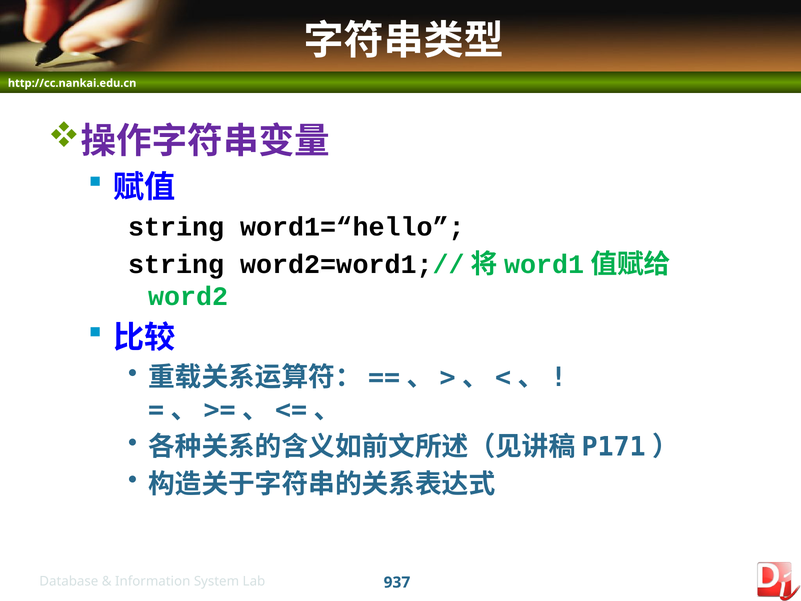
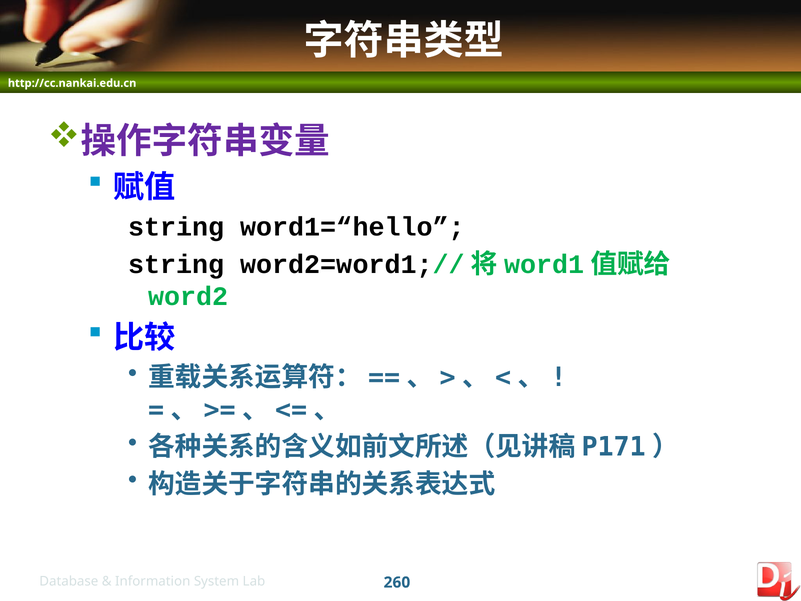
937: 937 -> 260 (397, 582)
